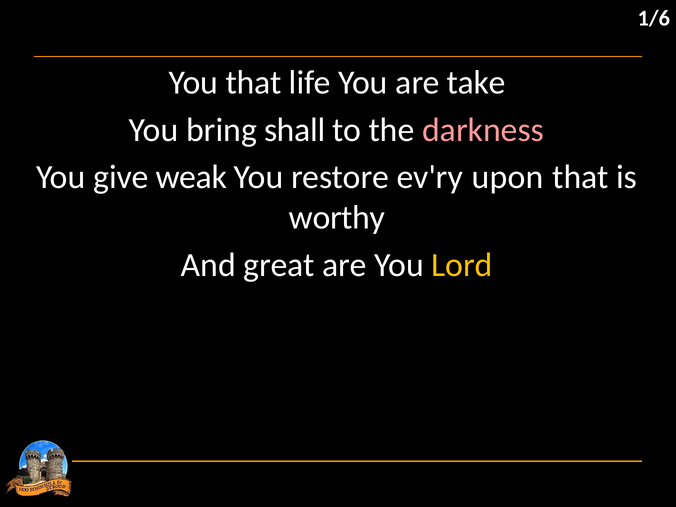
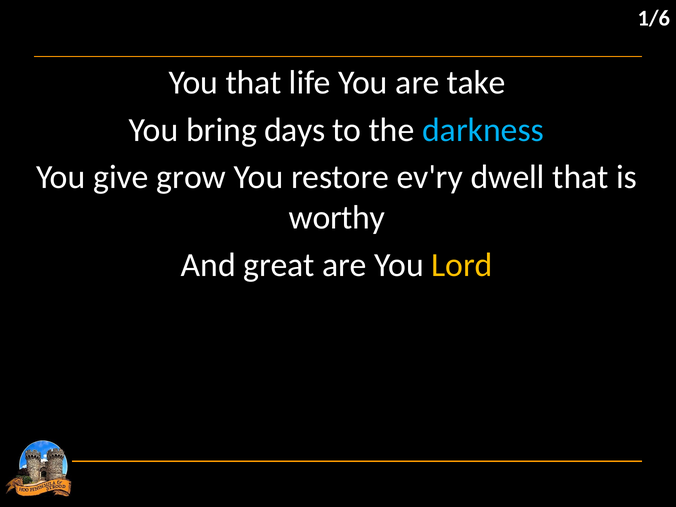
shall: shall -> days (295, 130)
darkness colour: pink -> light blue (483, 130)
weak: weak -> grow (191, 177)
upon: upon -> dwell (508, 177)
